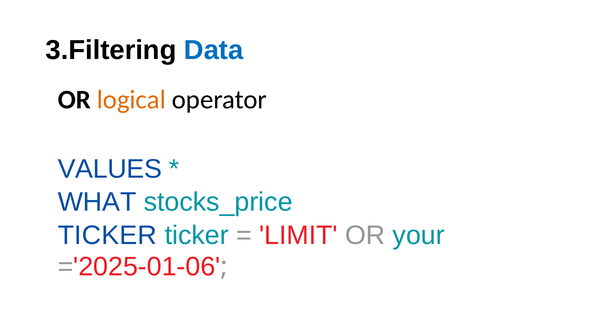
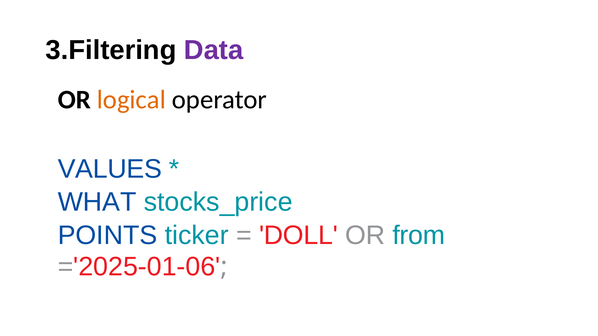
Data colour: blue -> purple (214, 50)
TICKER: TICKER -> POINTS (107, 235)
LIMIT: LIMIT -> DOLL (298, 235)
your: your -> from (419, 235)
